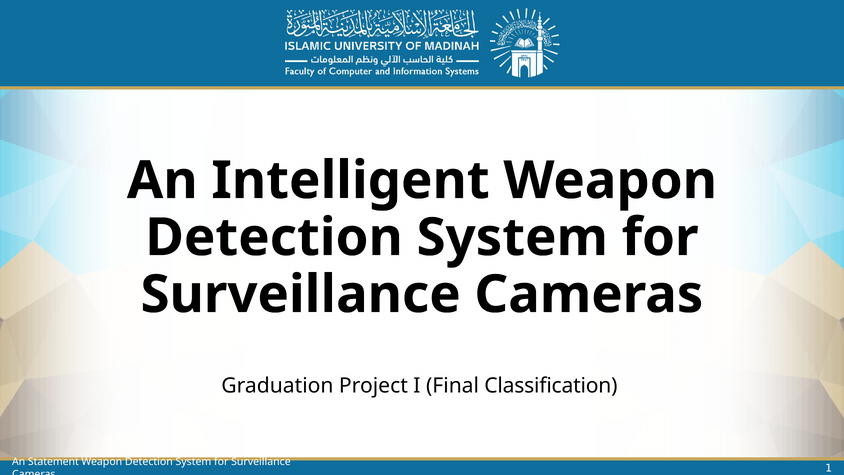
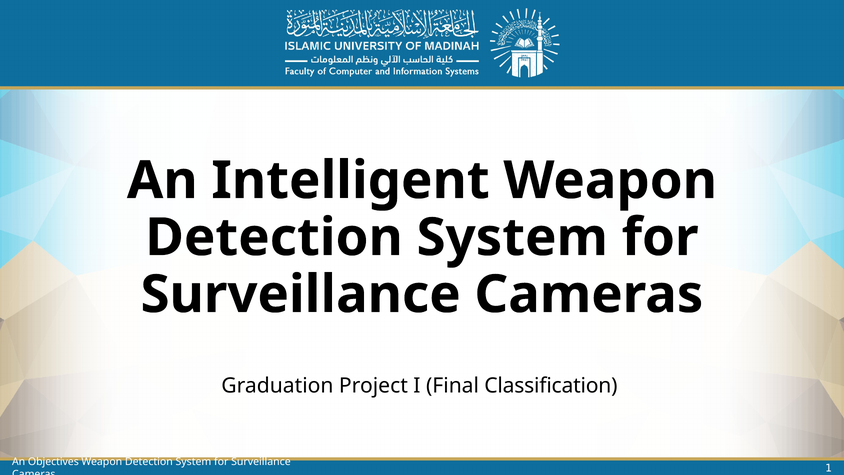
Statement: Statement -> Objectives (53, 462)
